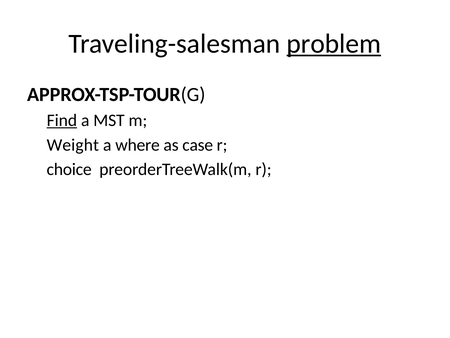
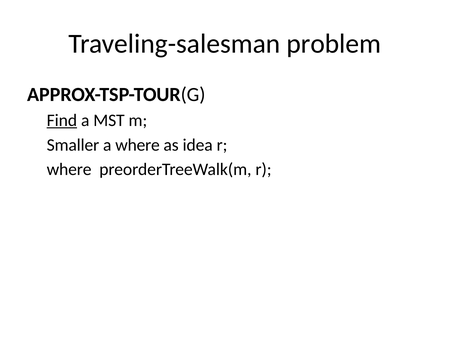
problem underline: present -> none (334, 44)
Weight: Weight -> Smaller (73, 145)
case: case -> idea (198, 145)
choice: choice -> where (69, 169)
